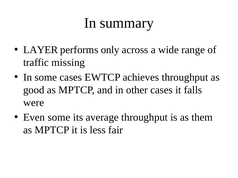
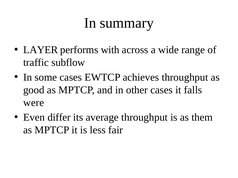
only: only -> with (110, 50)
missing: missing -> subflow (68, 63)
Even some: some -> differ (59, 118)
